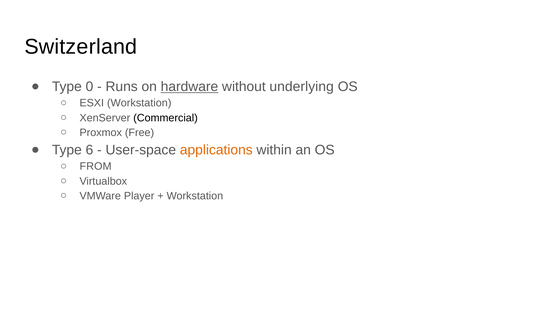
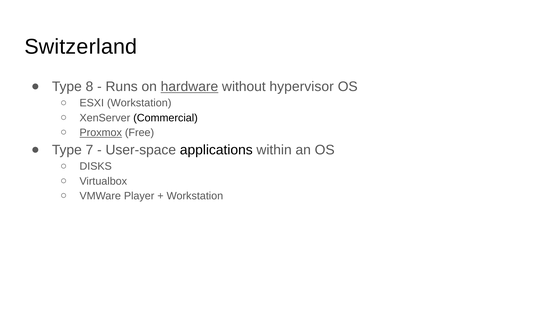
0: 0 -> 8 (89, 87)
underlying: underlying -> hypervisor (302, 87)
Proxmox underline: none -> present (101, 133)
6: 6 -> 7 (89, 150)
applications colour: orange -> black (216, 150)
FROM: FROM -> DISKS (96, 167)
